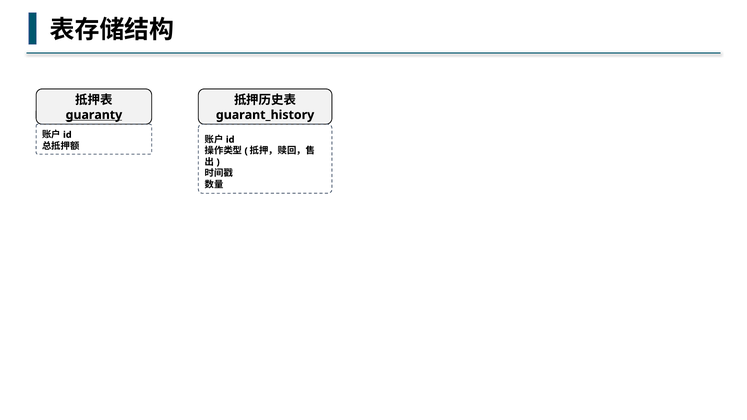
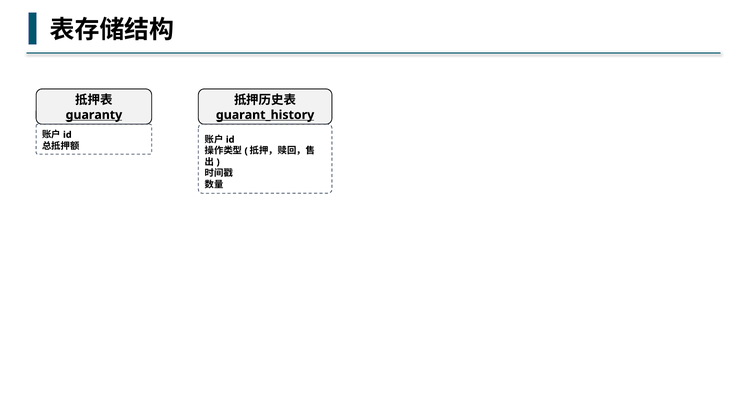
guarant_history underline: none -> present (265, 115)
